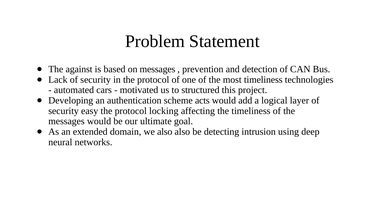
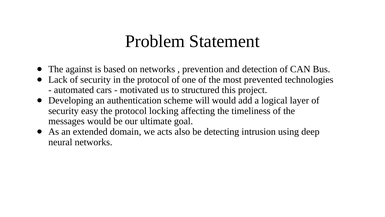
on messages: messages -> networks (157, 69)
most timeliness: timeliness -> prevented (263, 79)
acts: acts -> will (202, 100)
we also: also -> acts (165, 131)
